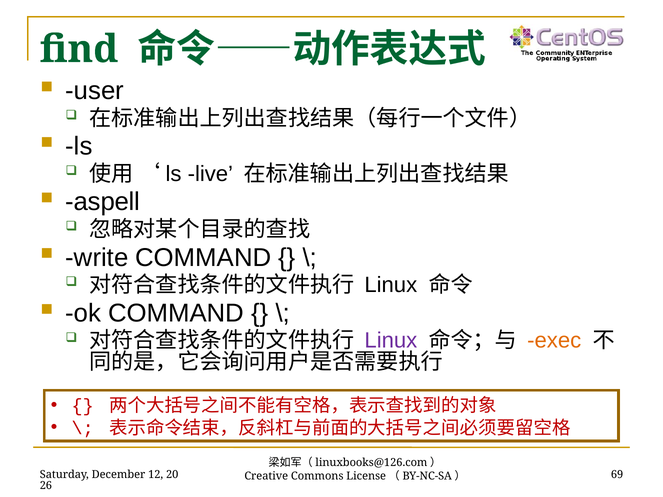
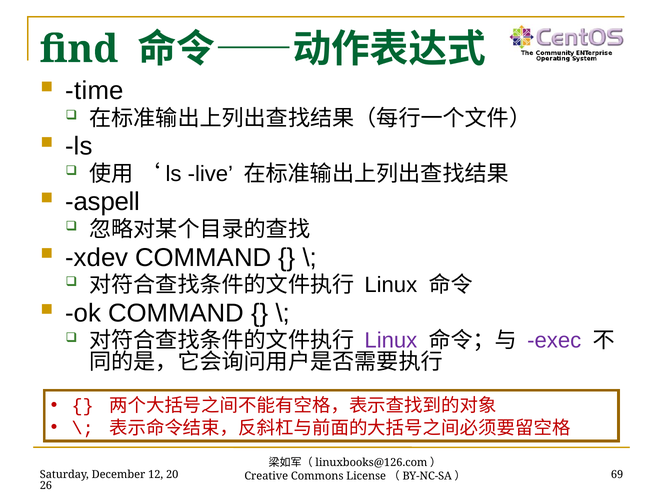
user: user -> time (95, 91)
write: write -> xdev (97, 258)
exec colour: orange -> purple (554, 341)
